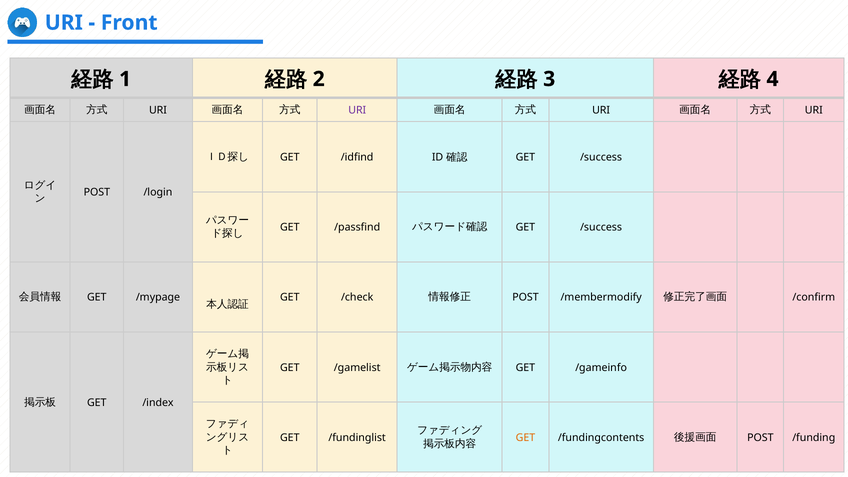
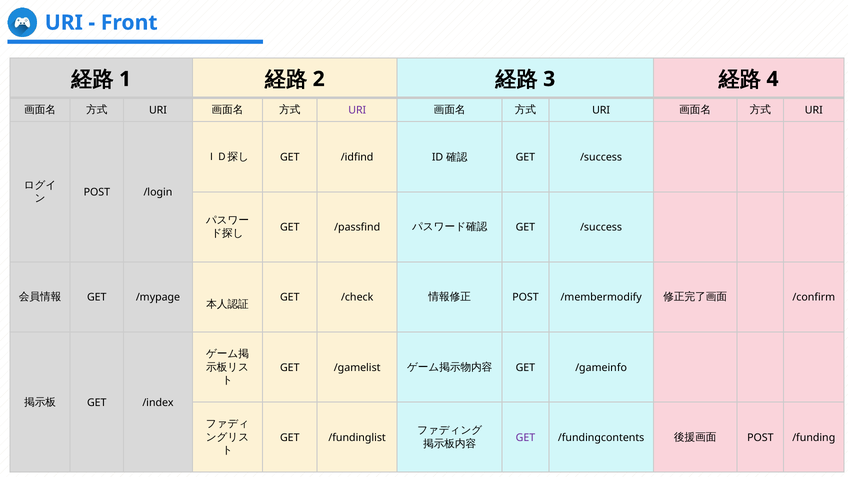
GET colour: orange -> purple (525, 438)
